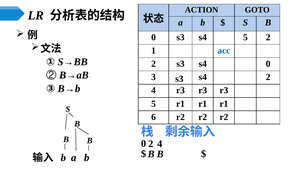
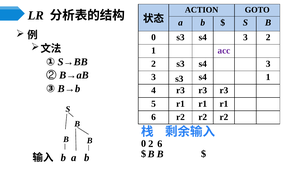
0 s3 s4 5: 5 -> 3 (245, 37)
acc colour: blue -> purple (224, 51)
2 s3 s4 0: 0 -> 3 (268, 64)
s4 2: 2 -> 1 (268, 77)
4: 4 -> 6 (160, 144)
